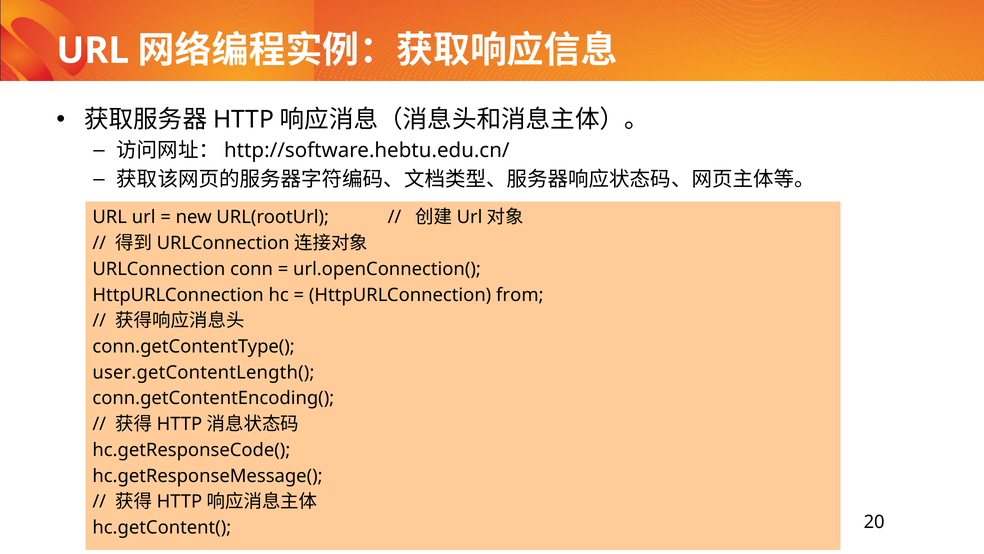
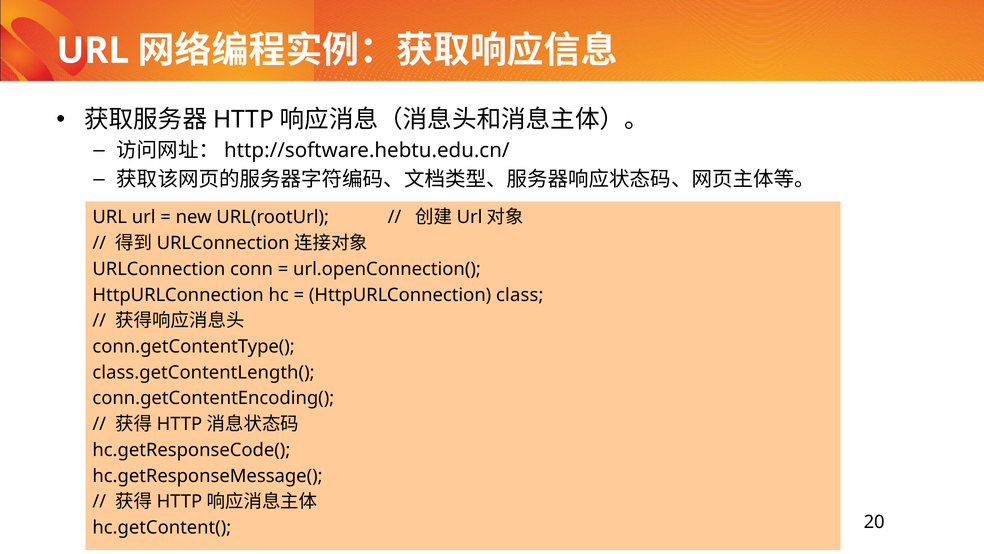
from: from -> class (520, 295)
user.getContentLength(: user.getContentLength( -> class.getContentLength( (204, 372)
